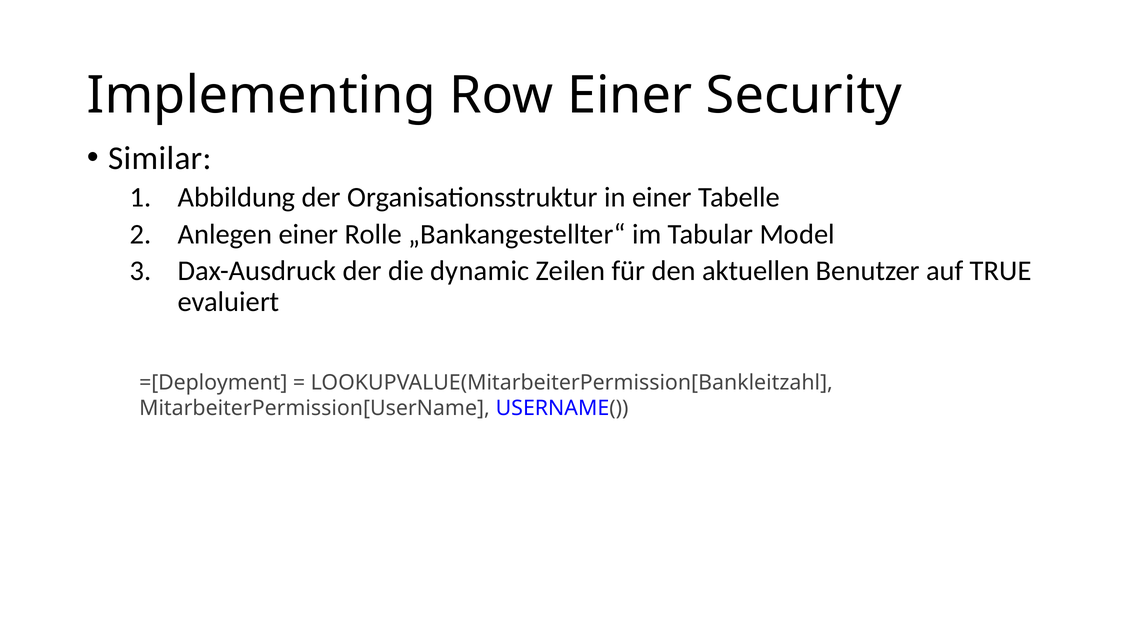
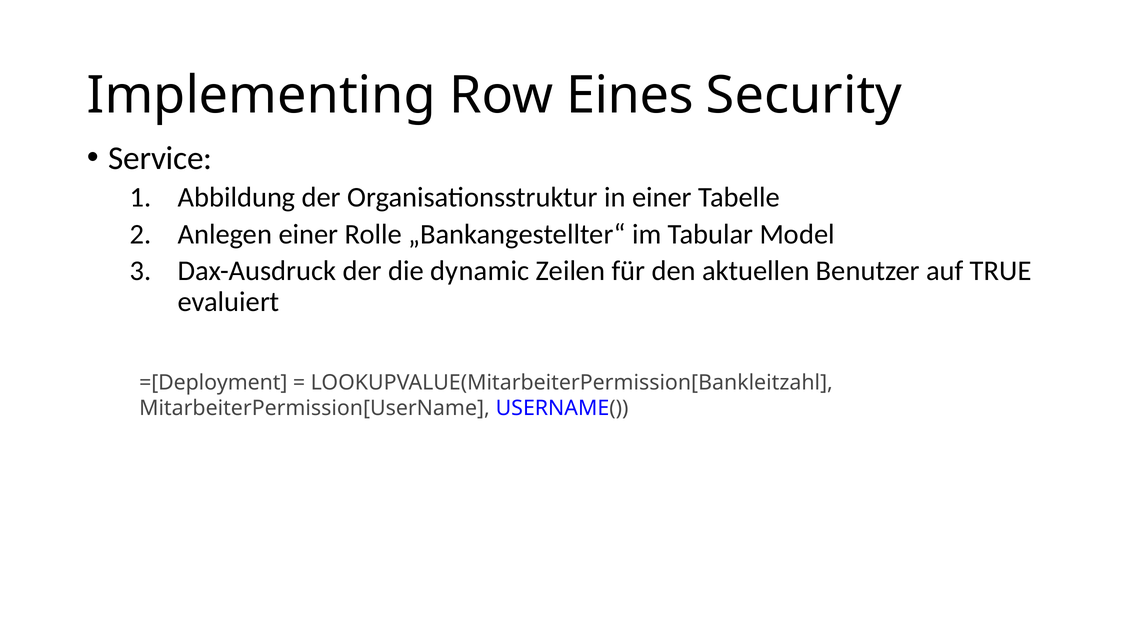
Row Einer: Einer -> Eines (630, 96)
Similar: Similar -> Service (160, 158)
